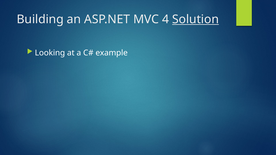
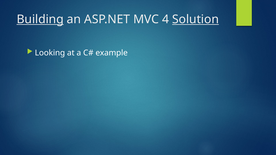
Building underline: none -> present (40, 19)
